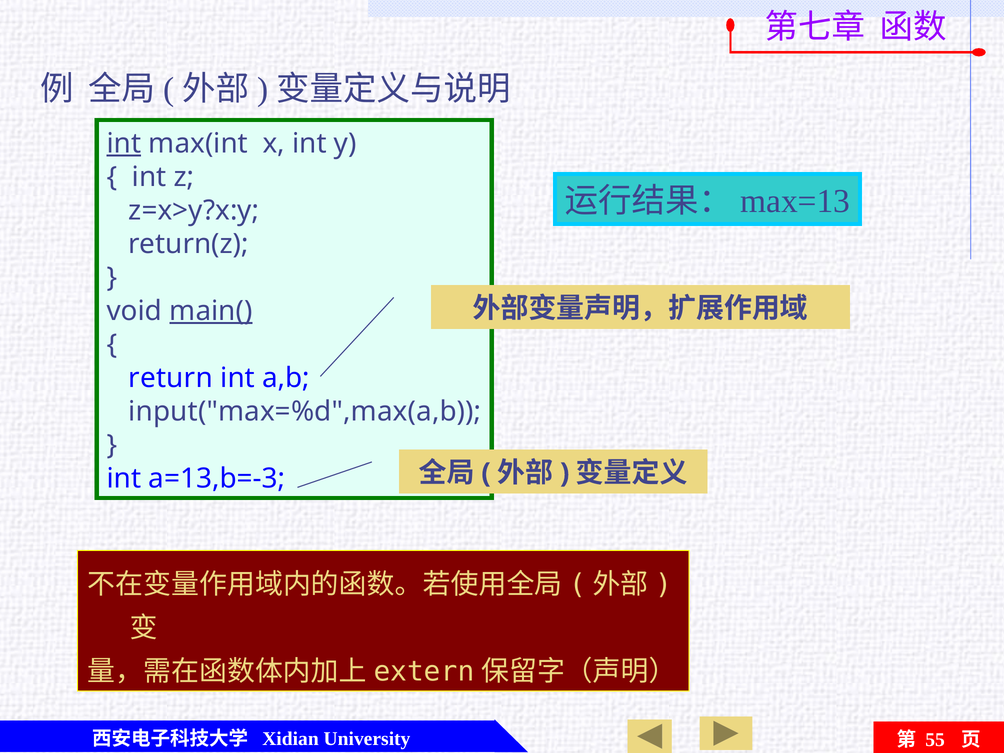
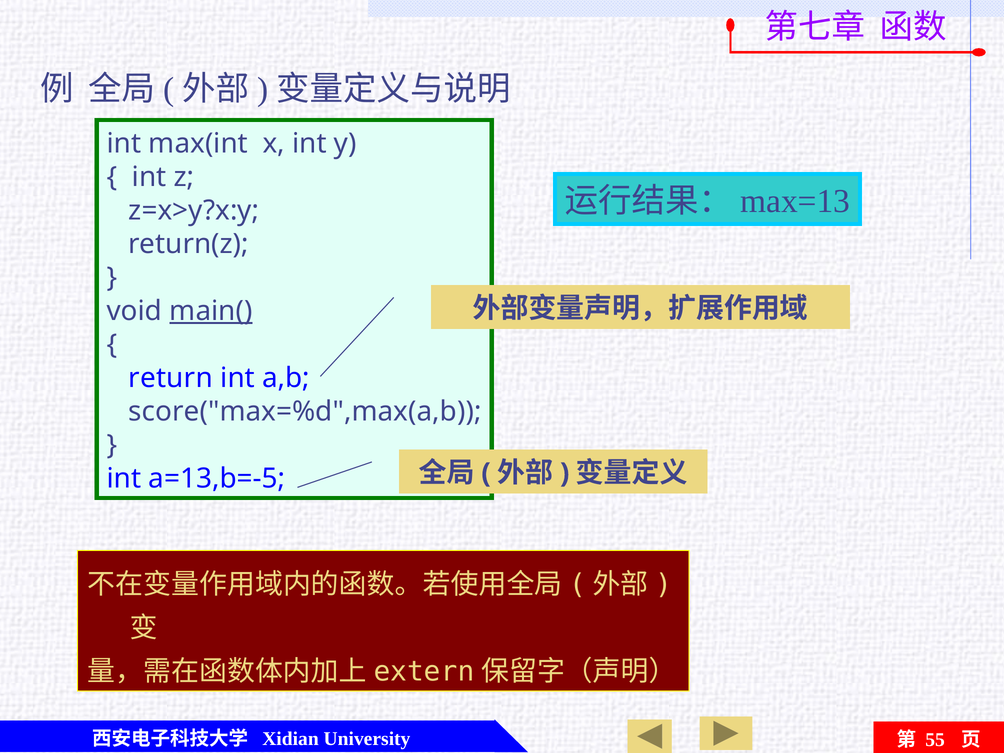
int underline: present -> none (124, 144)
input("max=%d",max(a,b: input("max=%d",max(a,b -> score("max=%d",max(a,b (305, 411)
a=13,b=-3: a=13,b=-3 -> a=13,b=-5 (217, 478)
